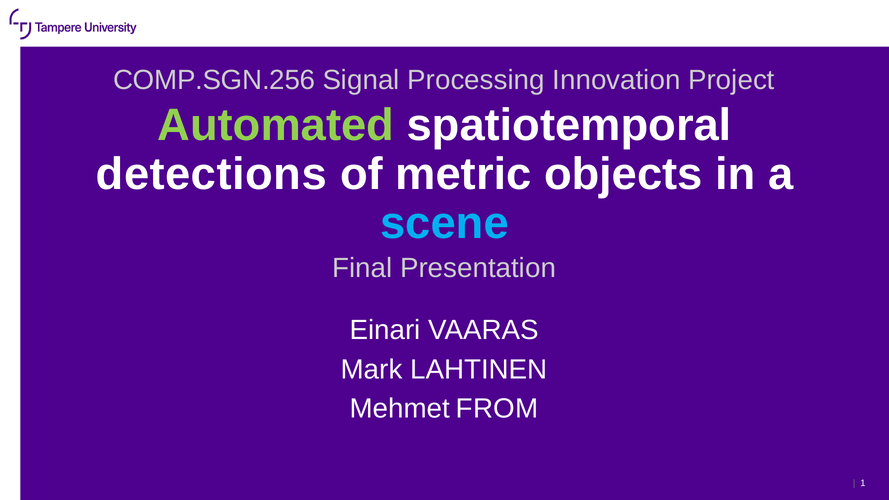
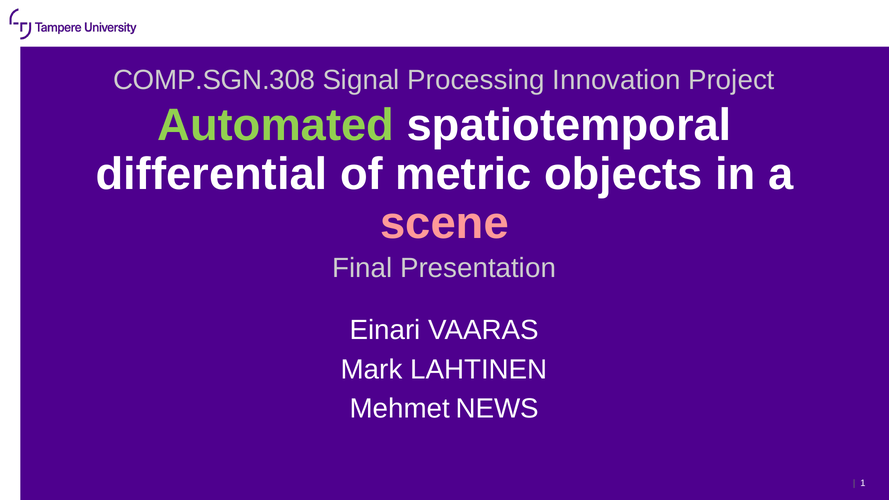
COMP.SGN.256: COMP.SGN.256 -> COMP.SGN.308 (214, 80)
detections: detections -> differential (212, 174)
scene colour: light blue -> pink (445, 223)
FROM: FROM -> NEWS (497, 409)
